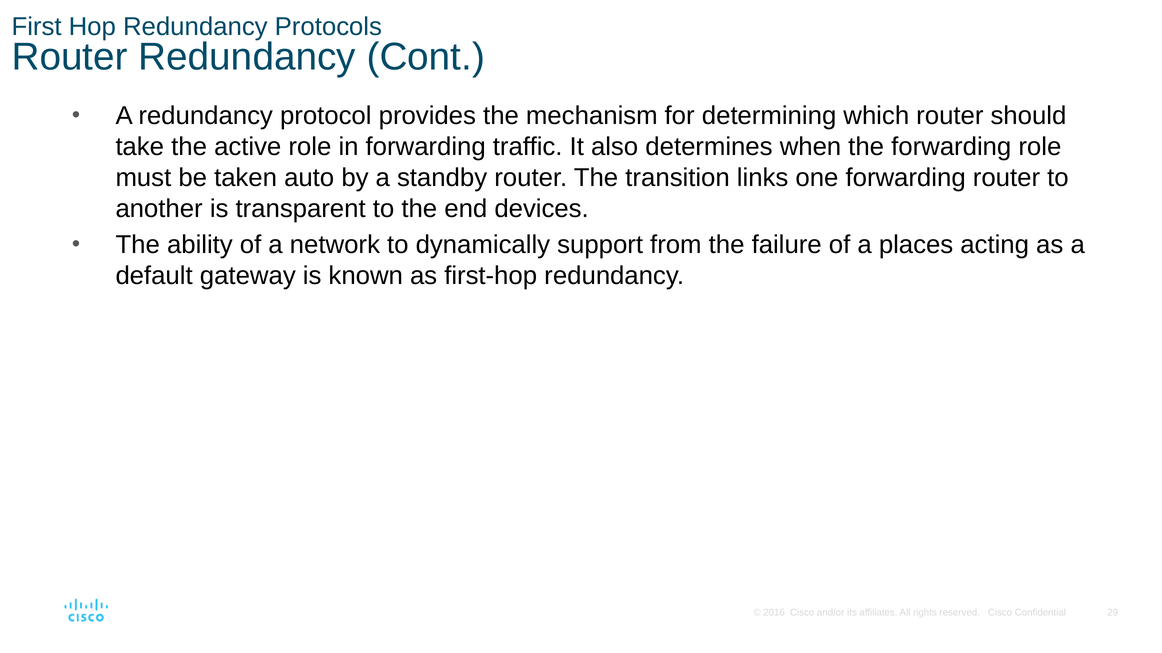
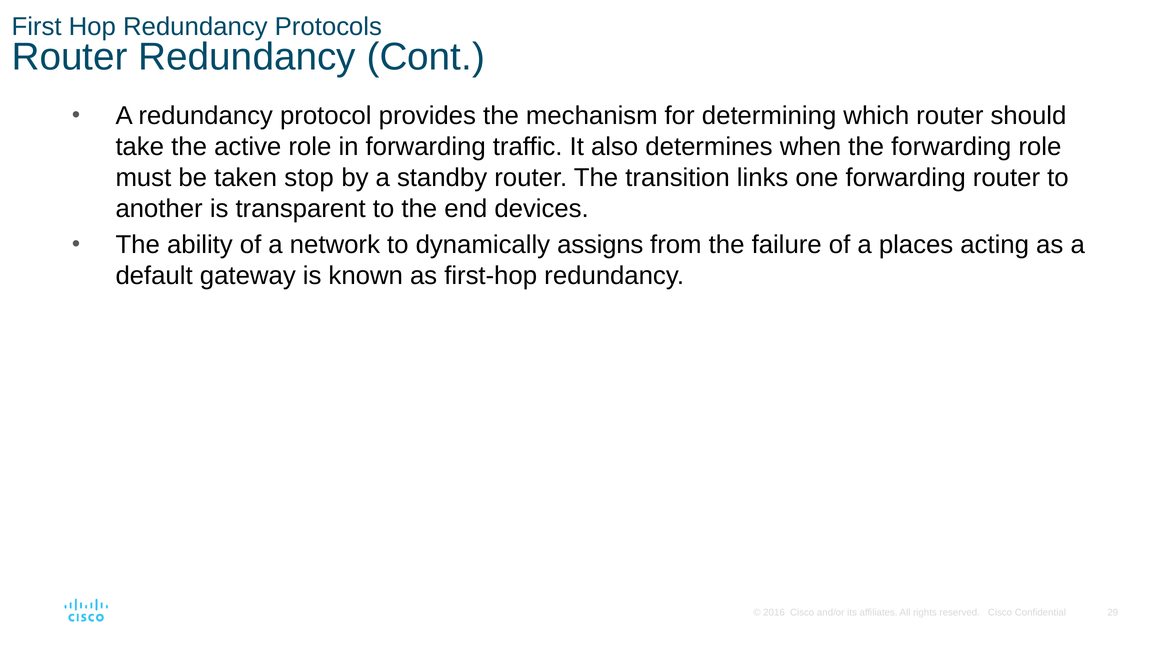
auto: auto -> stop (309, 178)
support: support -> assigns (600, 245)
